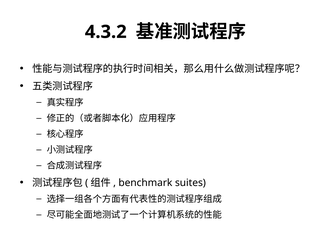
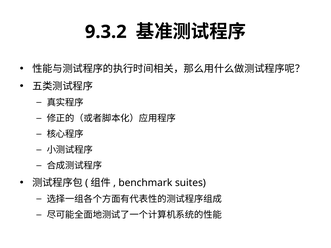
4.3.2: 4.3.2 -> 9.3.2 (106, 32)
